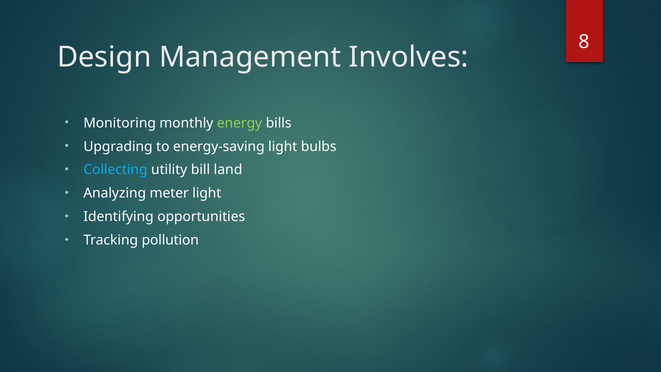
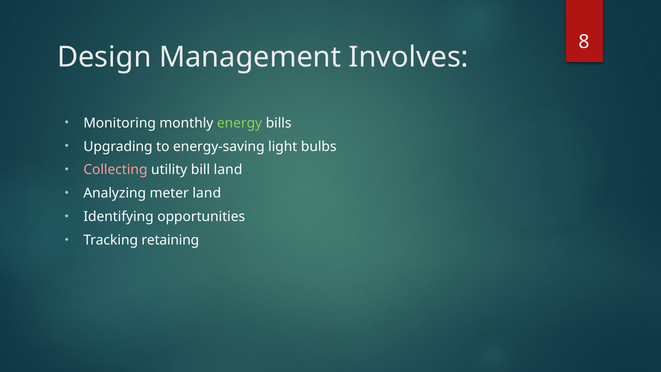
Collecting colour: light blue -> pink (115, 170)
meter light: light -> land (207, 193)
pollution: pollution -> retaining (170, 240)
